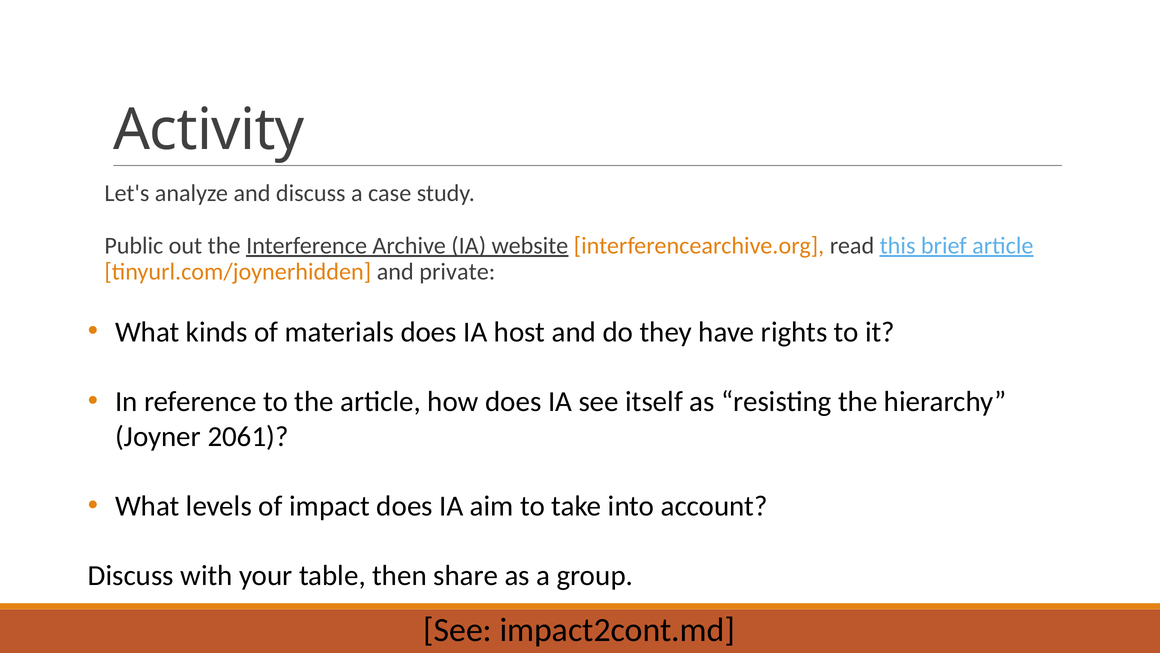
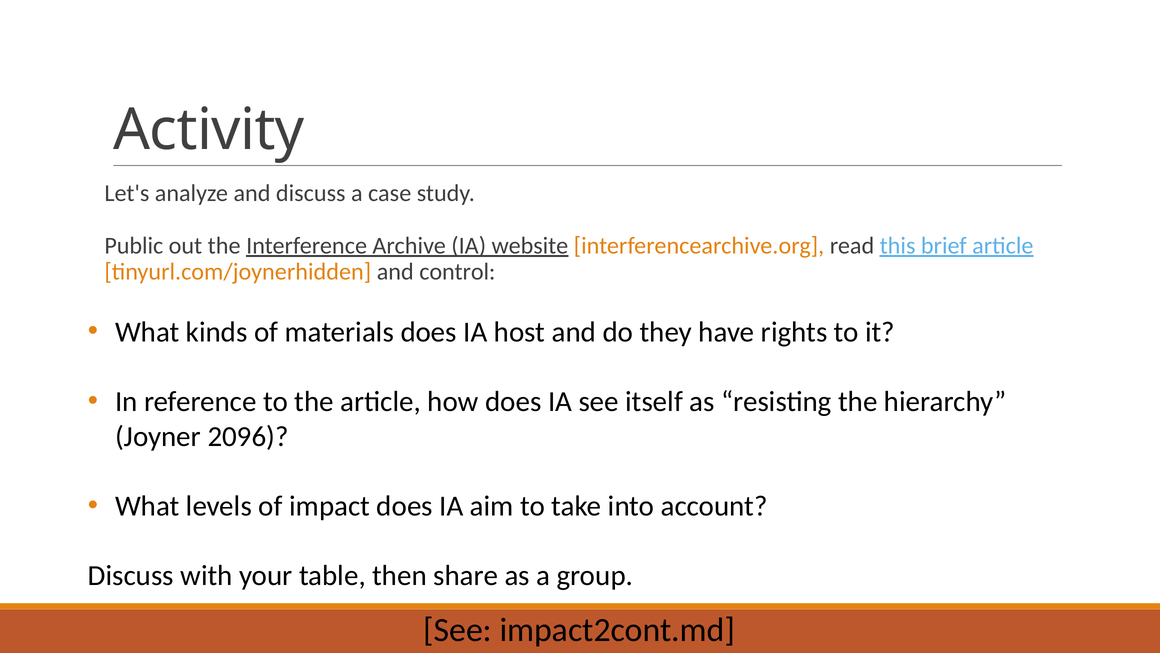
private: private -> control (457, 272)
2061: 2061 -> 2096 (248, 436)
